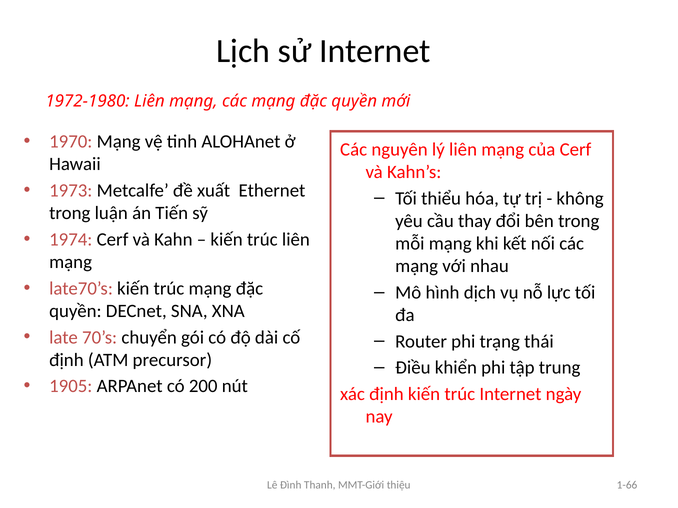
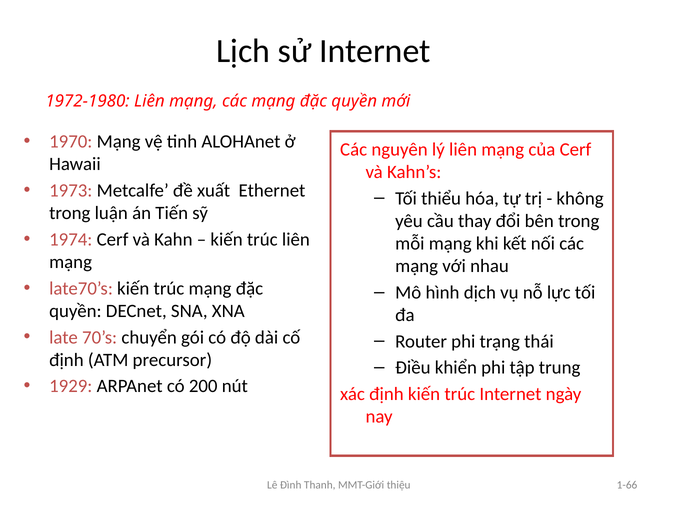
1905: 1905 -> 1929 (71, 387)
